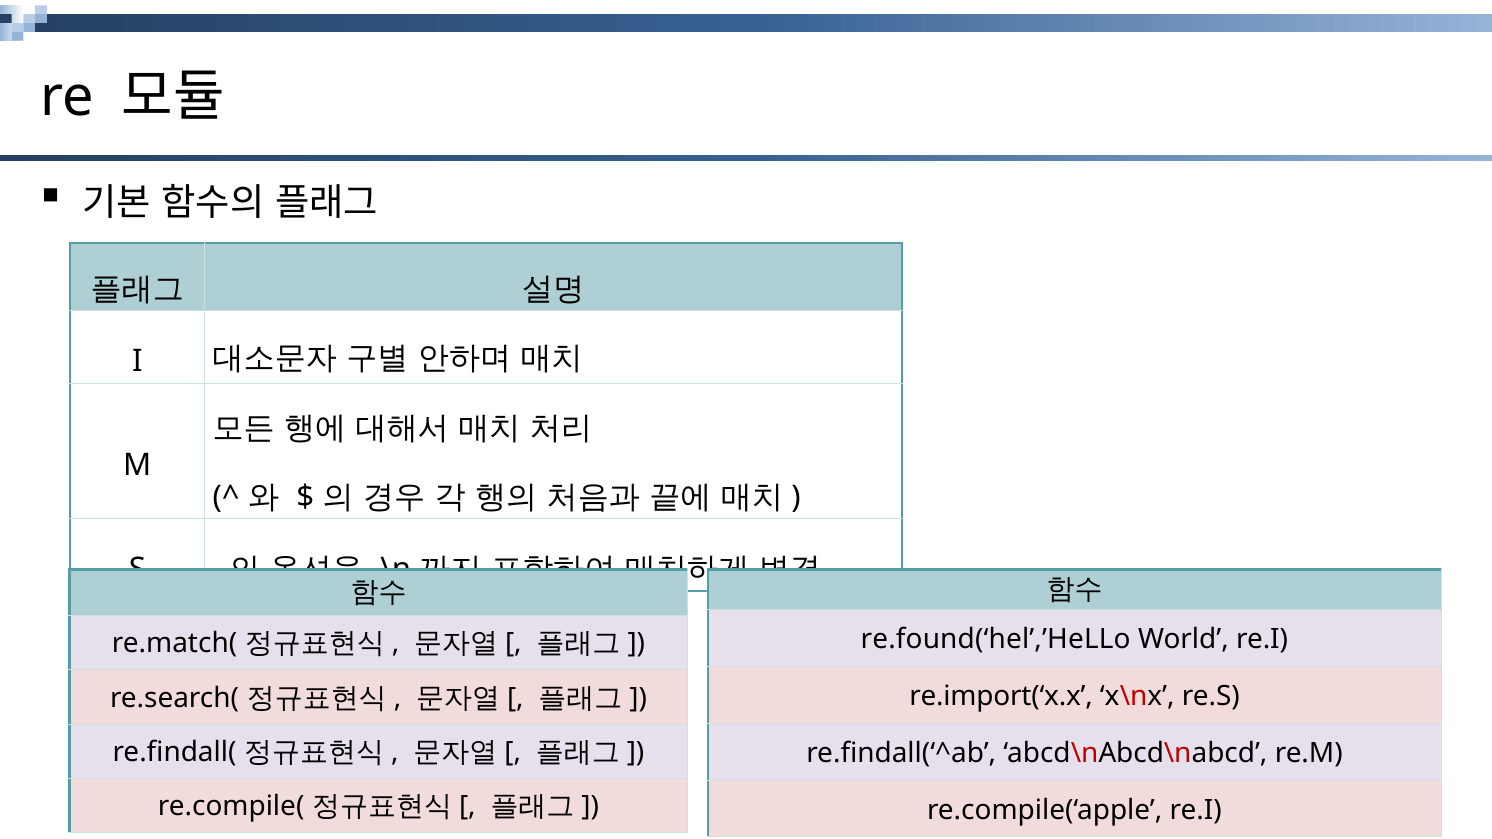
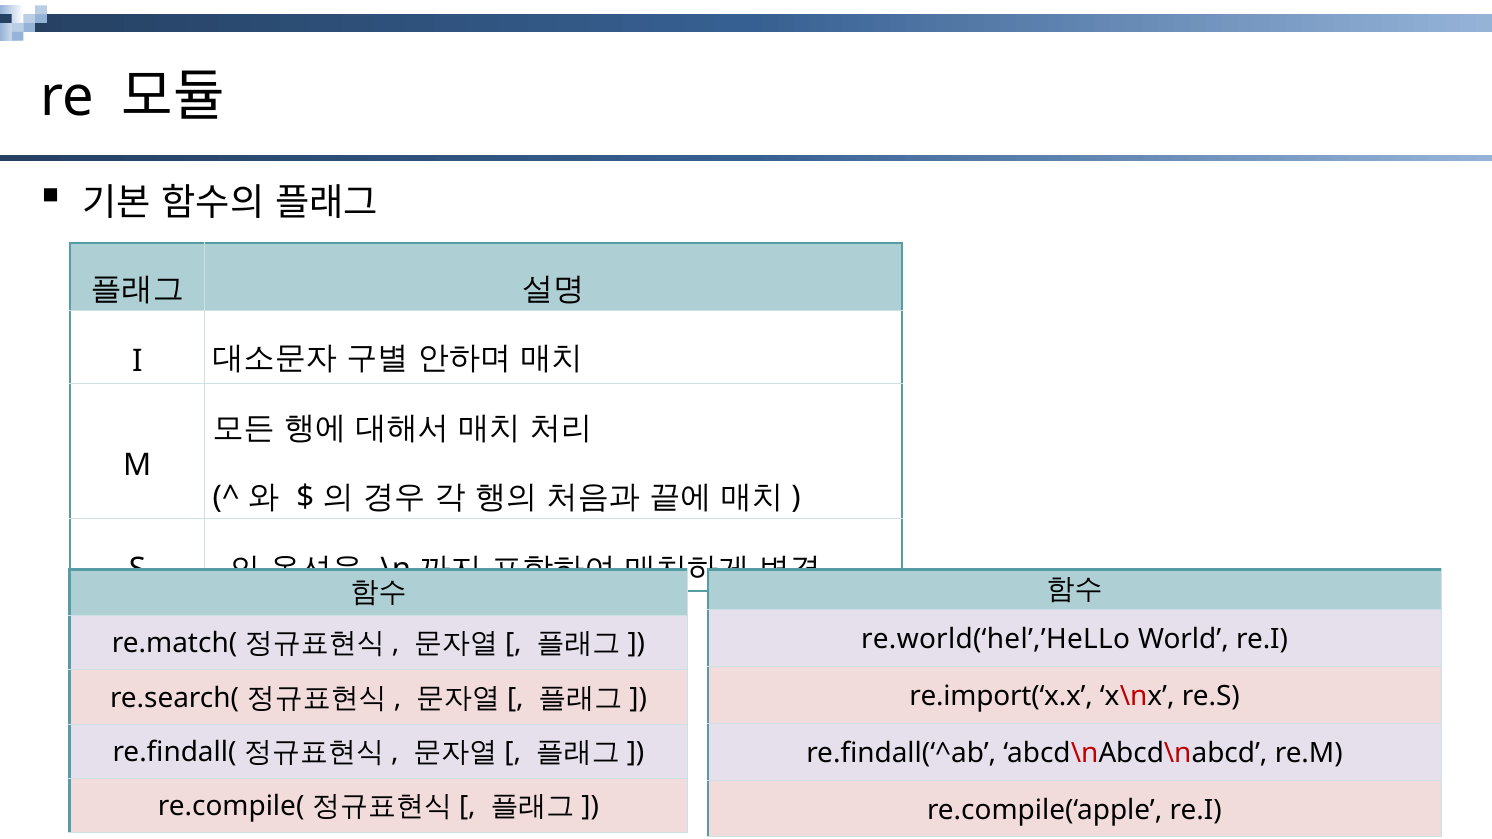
re.found(‘hel’,’HeLLo: re.found(‘hel’,’HeLLo -> re.world(‘hel’,’HeLLo (996, 639)
